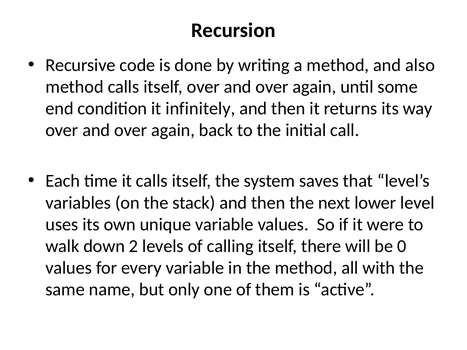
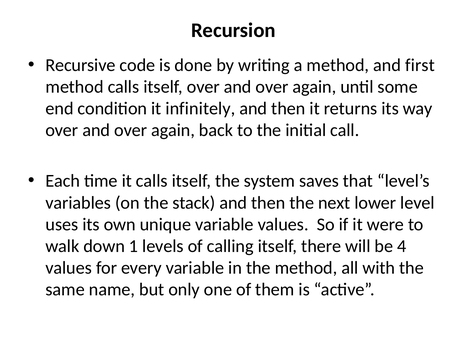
also: also -> first (420, 65)
2: 2 -> 1 (134, 246)
0: 0 -> 4 (402, 246)
